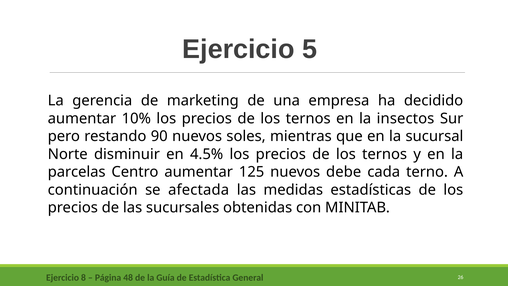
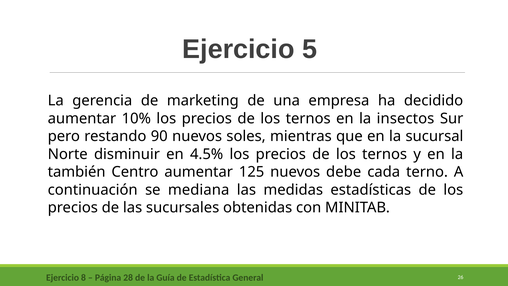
parcelas: parcelas -> también (77, 172)
afectada: afectada -> mediana (199, 190)
48: 48 -> 28 (128, 277)
